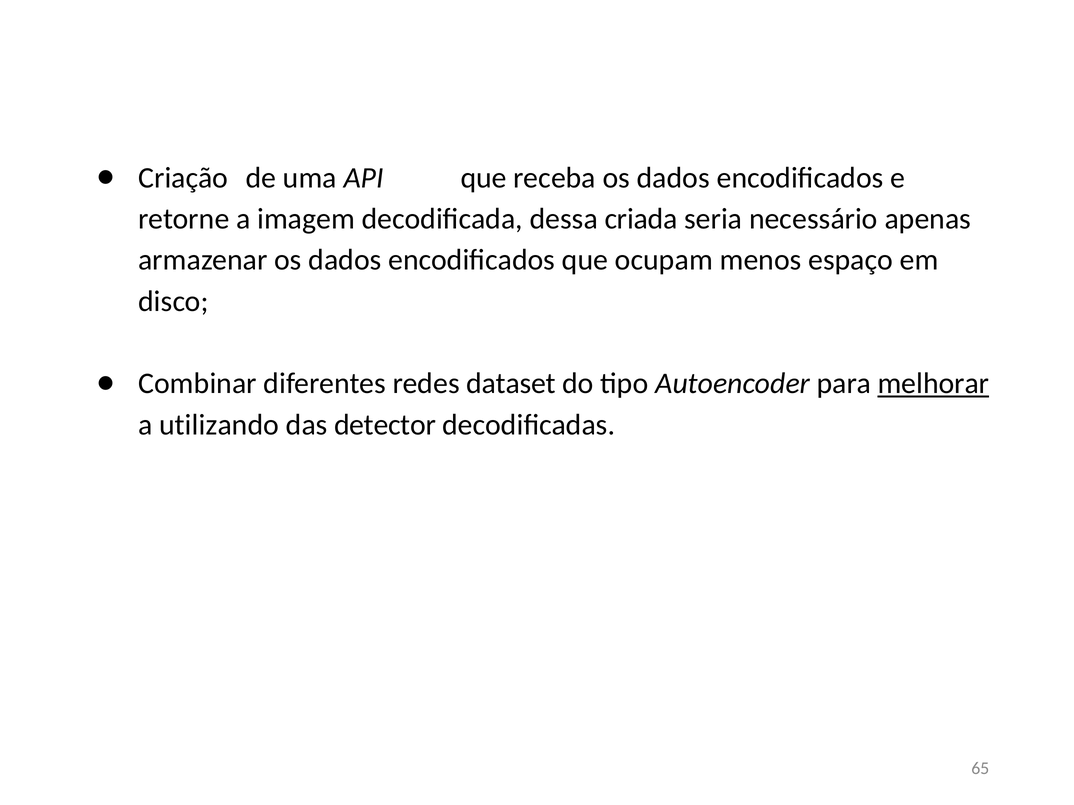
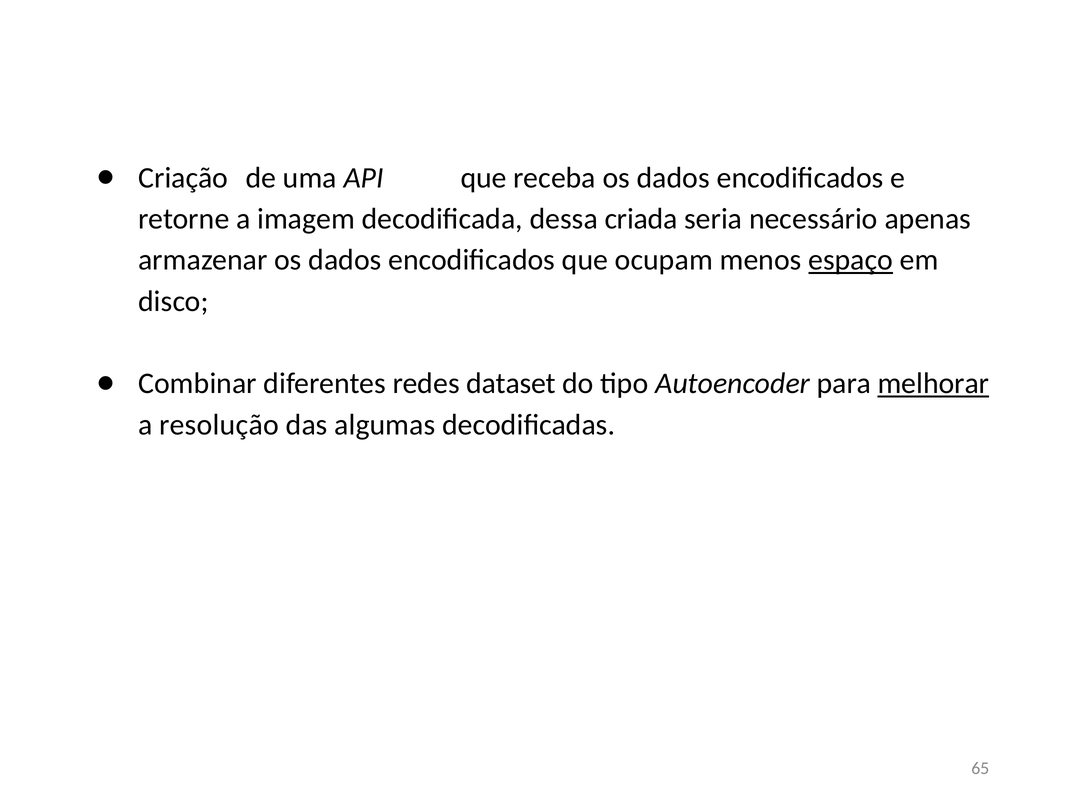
espaço underline: none -> present (851, 260)
utilizando: utilizando -> resolução (219, 425)
detector: detector -> algumas (385, 425)
